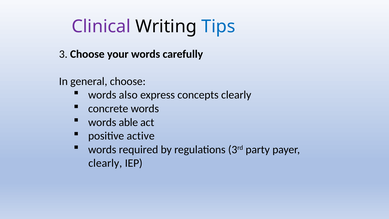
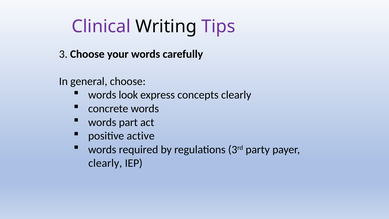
Tips colour: blue -> purple (218, 27)
also: also -> look (128, 95)
able: able -> part (128, 122)
